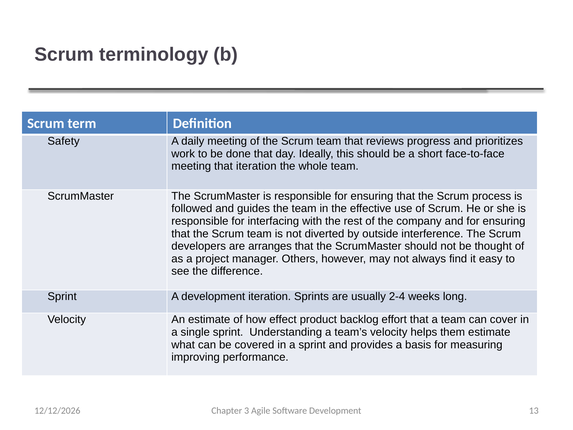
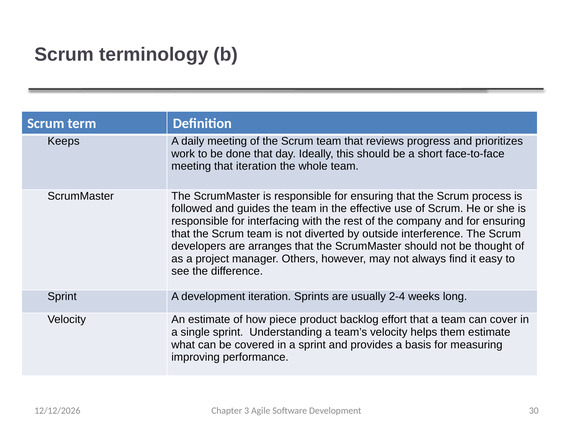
Safety: Safety -> Keeps (64, 141)
effect: effect -> piece (283, 319)
13: 13 -> 30 (534, 410)
